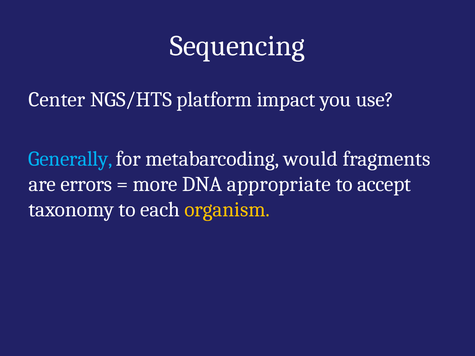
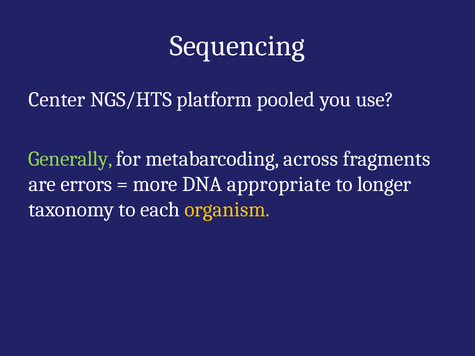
impact: impact -> pooled (286, 100)
Generally colour: light blue -> light green (70, 159)
would: would -> across (311, 159)
accept: accept -> longer (384, 184)
